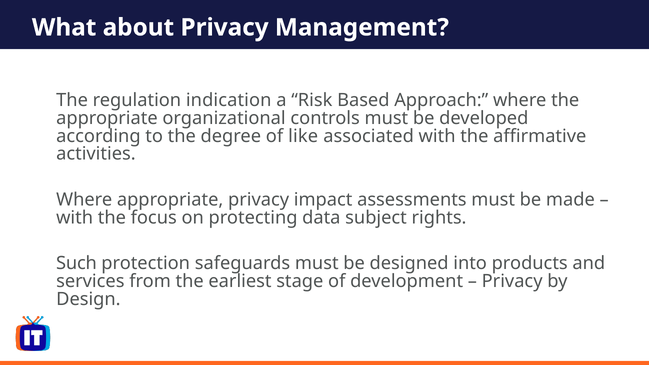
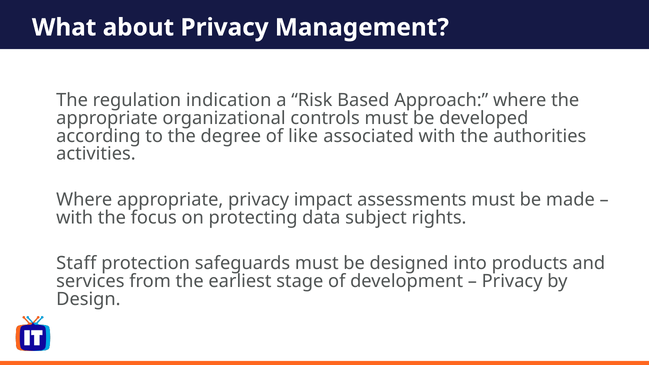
affirmative: affirmative -> authorities (540, 136)
Such: Such -> Staff (76, 263)
